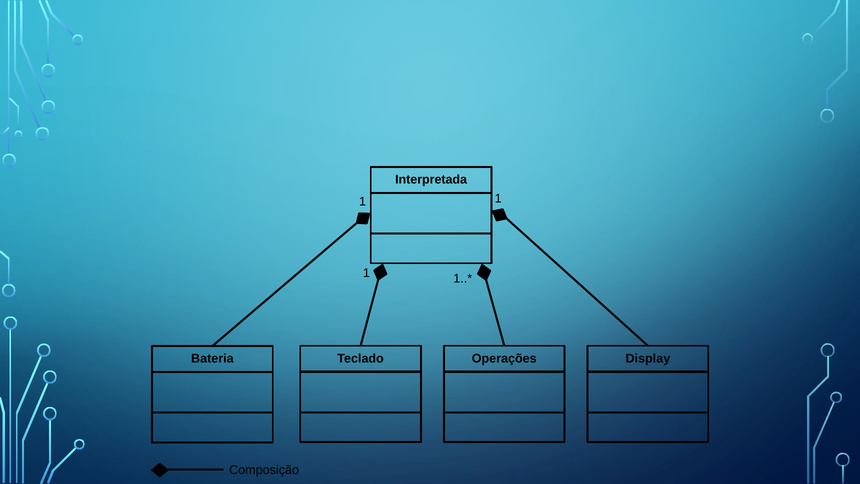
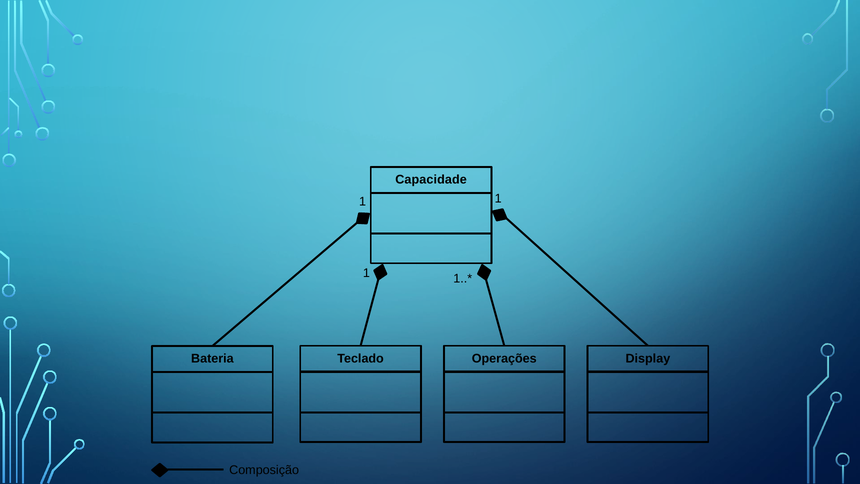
Interpretada: Interpretada -> Capacidade (431, 180)
